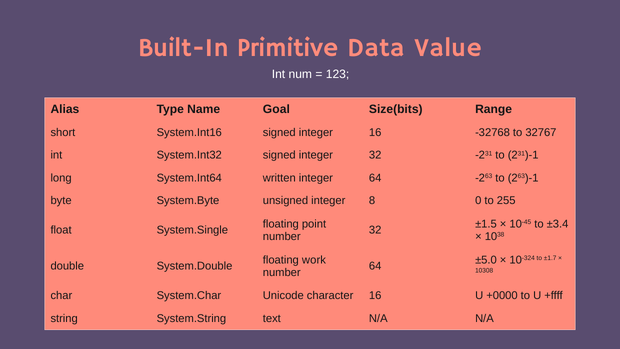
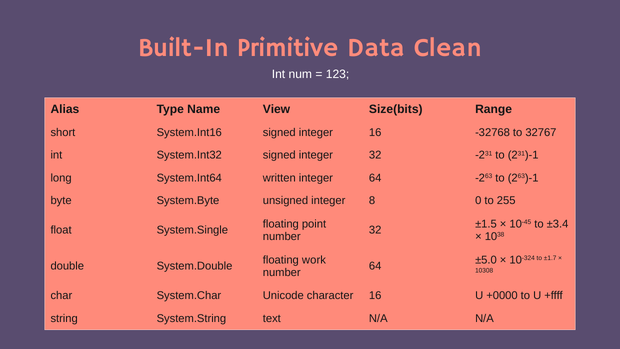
Value: Value -> Clean (448, 48)
Goal: Goal -> View (276, 109)
